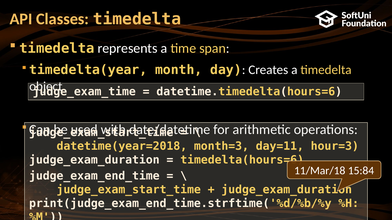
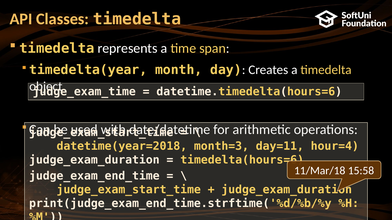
hour=3: hour=3 -> hour=4 (335, 147)
15:84: 15:84 -> 15:58 (361, 171)
